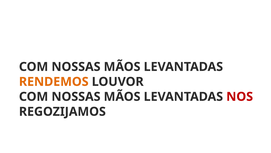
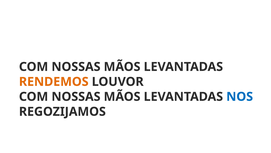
NOS colour: red -> blue (240, 96)
